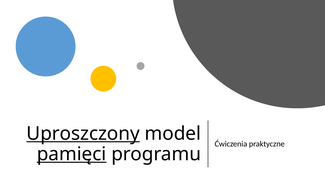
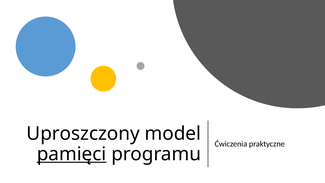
Uproszczony underline: present -> none (83, 133)
